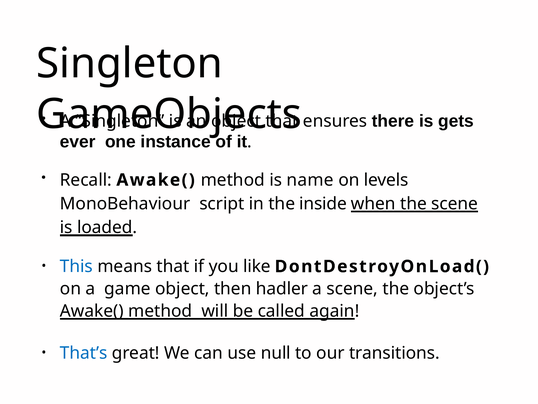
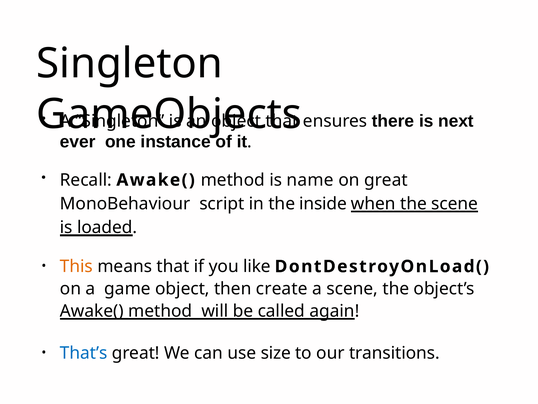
gets: gets -> next (456, 121)
on levels: levels -> great (386, 180)
This colour: blue -> orange (76, 266)
hadler: hadler -> create (282, 288)
null: null -> size (276, 353)
